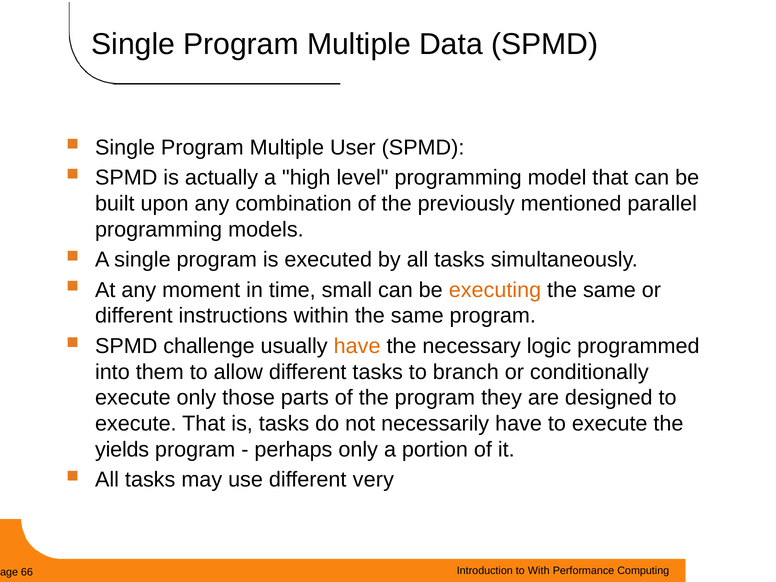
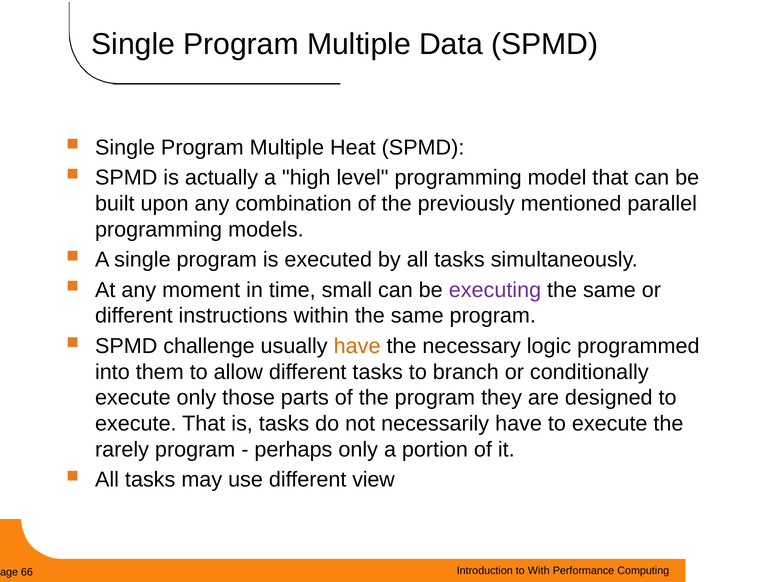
User: User -> Heat (353, 148)
executing colour: orange -> purple (495, 290)
yields: yields -> rarely (122, 450)
very: very -> view (374, 480)
